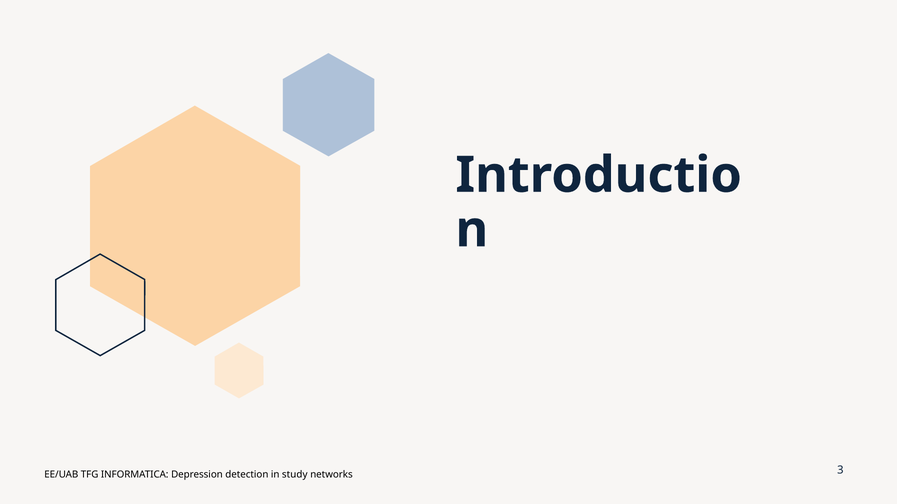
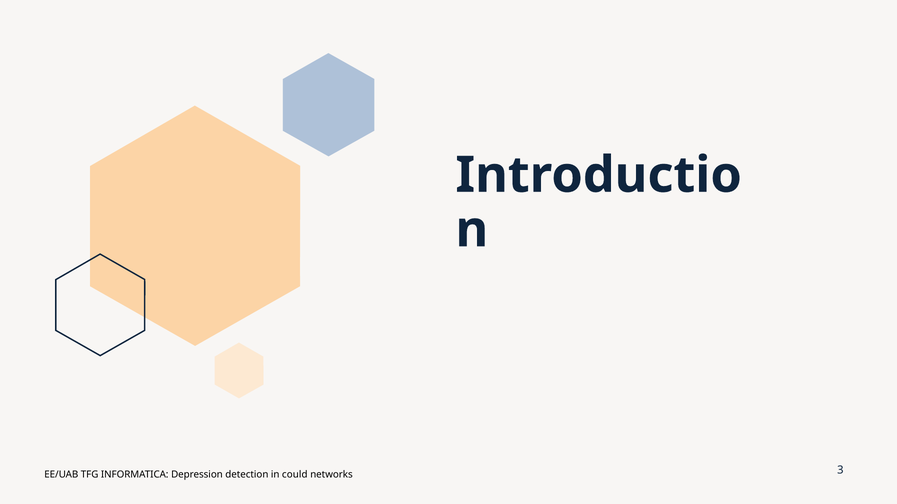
study: study -> could (295, 475)
